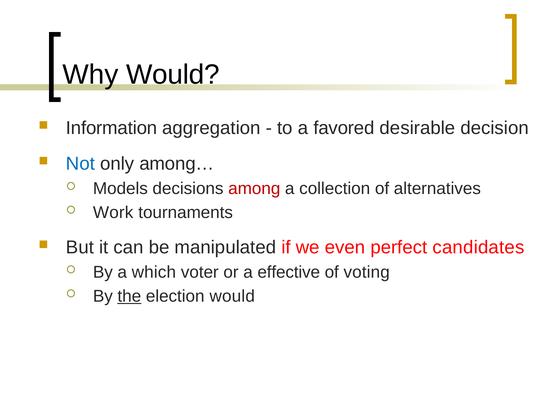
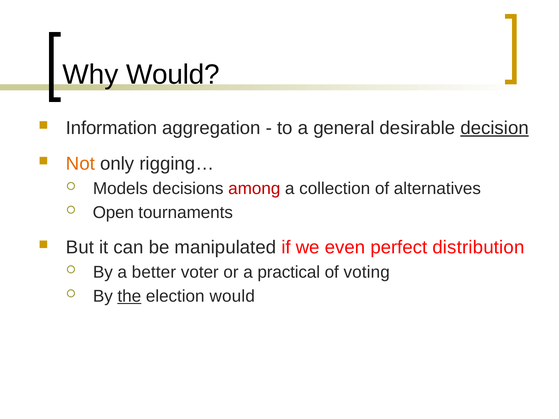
favored: favored -> general (344, 128)
decision underline: none -> present (495, 128)
Not colour: blue -> orange (80, 164)
among…: among… -> rigging… (177, 164)
Work: Work -> Open (113, 213)
candidates: candidates -> distribution (478, 248)
which: which -> better (154, 272)
effective: effective -> practical (289, 272)
